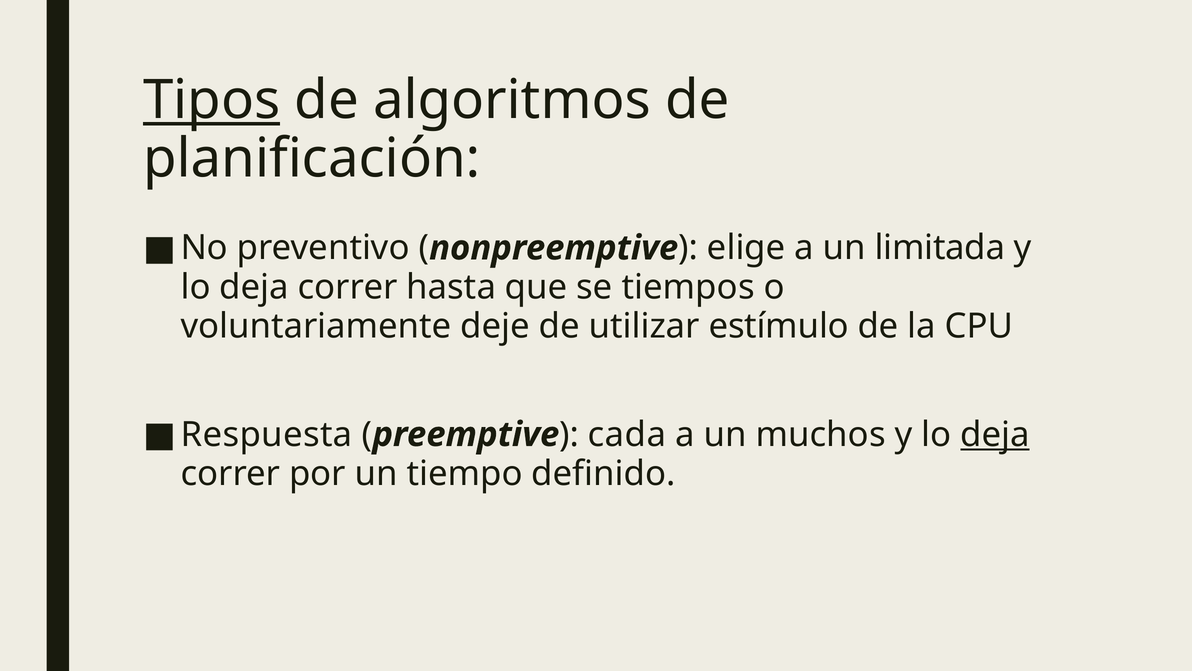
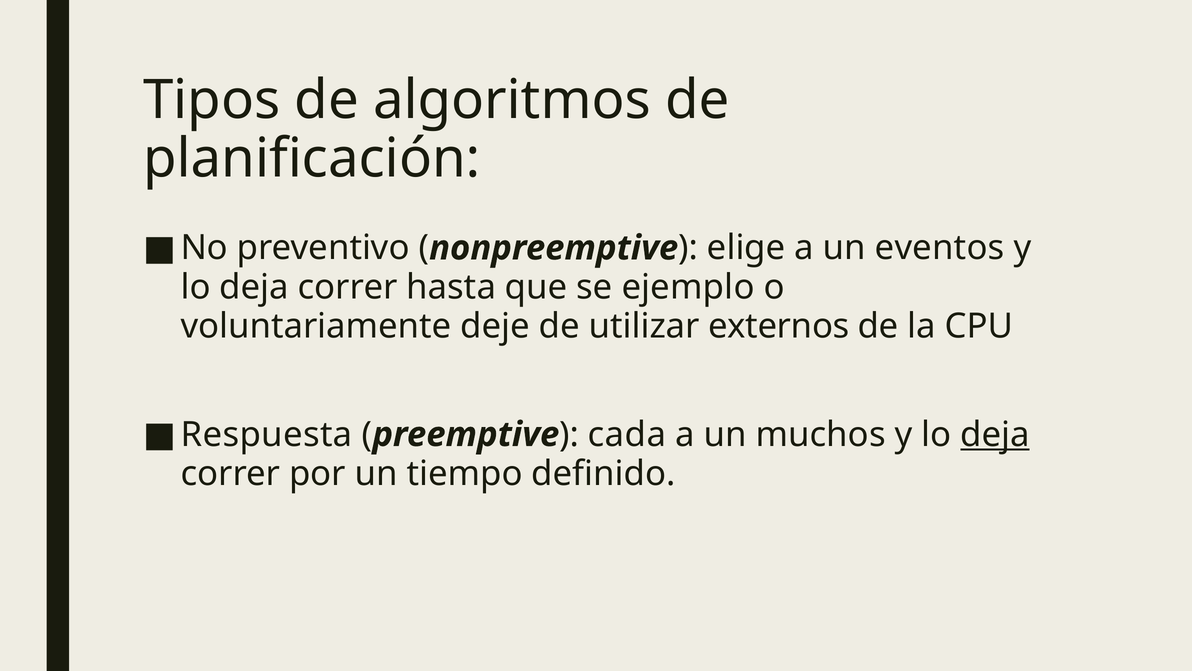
Tipos underline: present -> none (212, 100)
limitada: limitada -> eventos (940, 248)
tiempos: tiempos -> ejemplo (688, 287)
estímulo: estímulo -> externos (779, 326)
